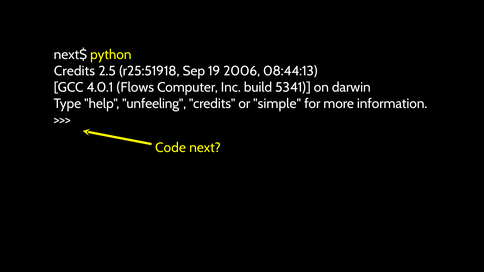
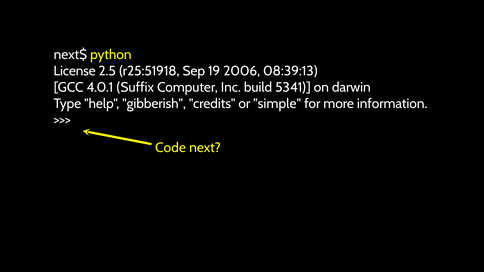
Credits: Credits -> License (75, 71)
08:44:13: 08:44:13 -> 08:39:13 (291, 71)
Flows: Flows -> Suffix (135, 88)
unfeeling: unfeeling -> gibberish (154, 104)
